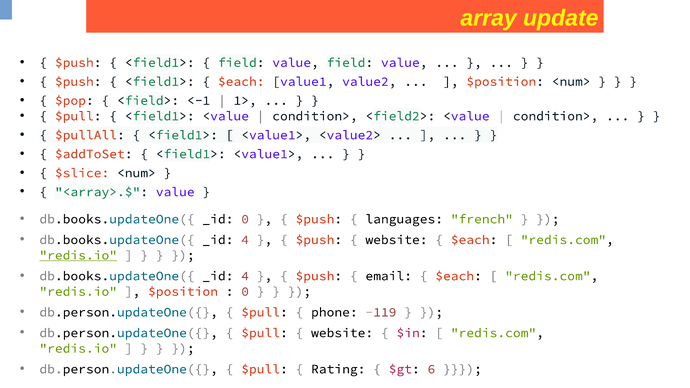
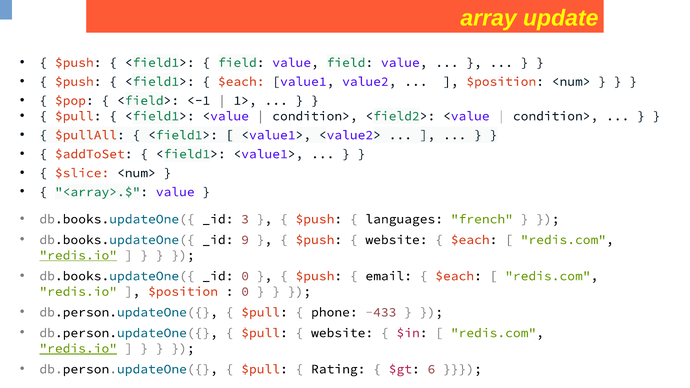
_id 0: 0 -> 3 (245, 219)
4: 4 -> 9 (245, 240)
4: 4 -> 0 (245, 276)
-119: -119 -> -433 (381, 312)
redis.io underline: none -> present (78, 349)
